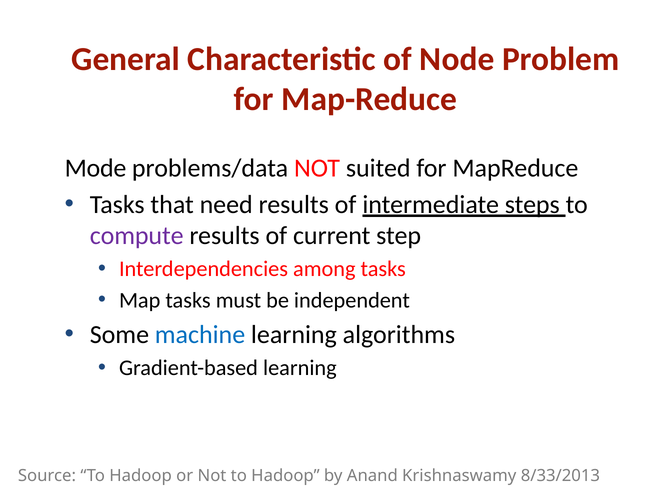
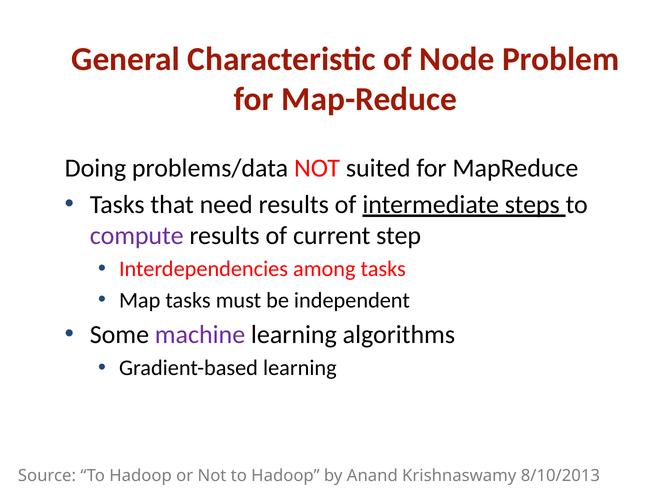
Mode: Mode -> Doing (95, 168)
machine colour: blue -> purple (200, 335)
8/33/2013: 8/33/2013 -> 8/10/2013 (560, 475)
